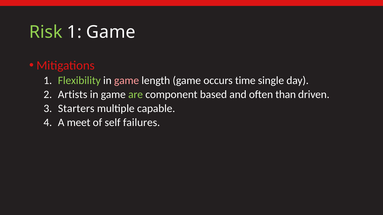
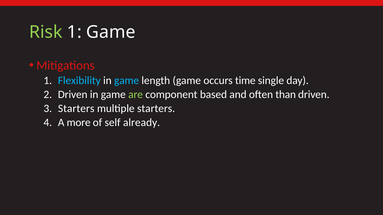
Flexibility colour: light green -> light blue (79, 81)
game colour: pink -> light blue (127, 81)
Artists: Artists -> Driven (73, 95)
multiple capable: capable -> starters (156, 109)
meet: meet -> more (79, 123)
failures: failures -> already (142, 123)
